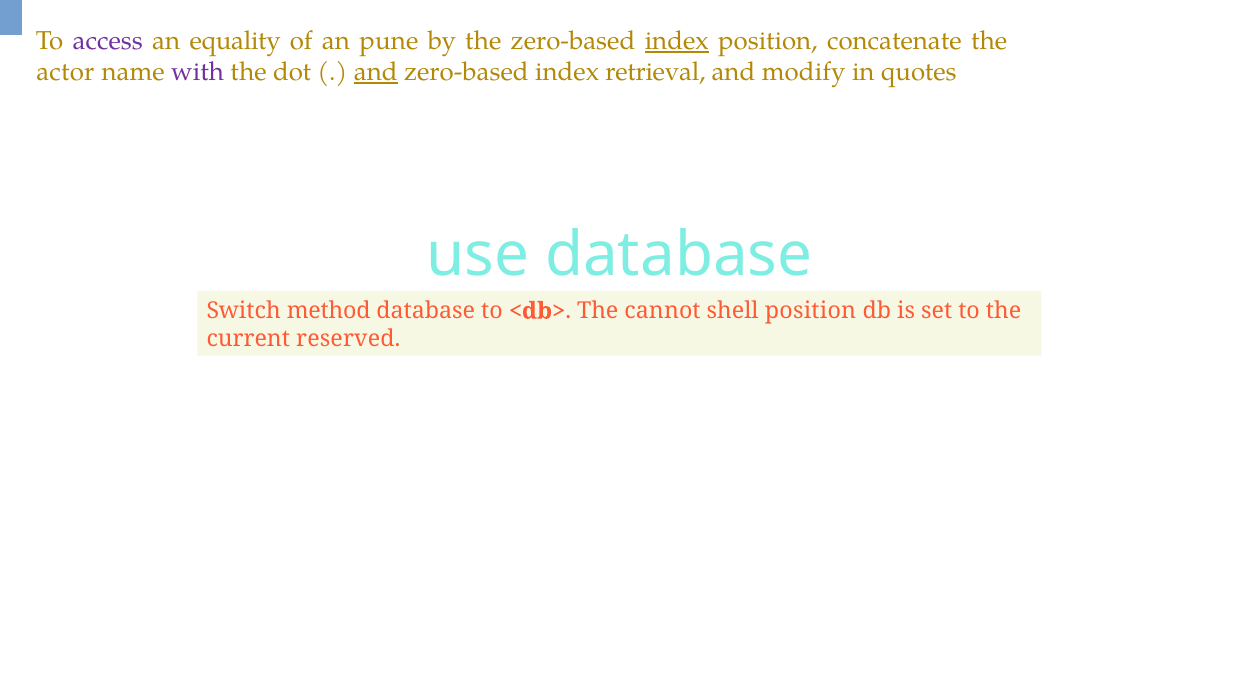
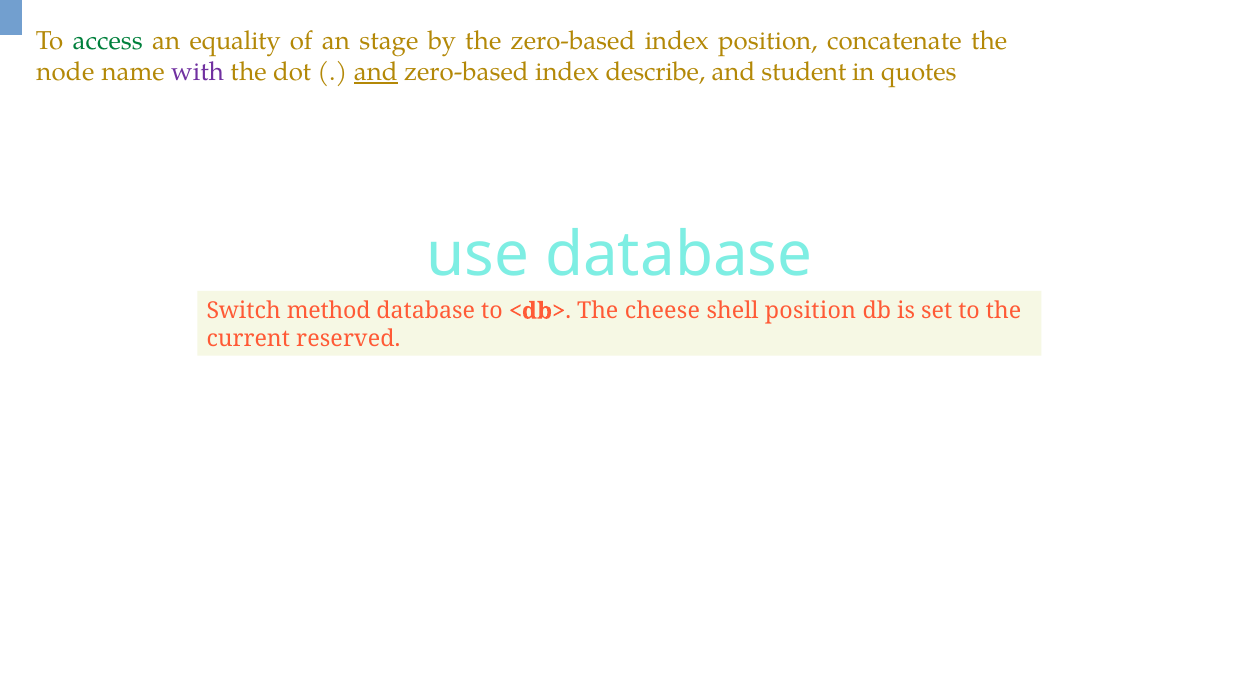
access colour: purple -> green (108, 41)
pune: pune -> stage (389, 41)
index underline: present -> none (677, 41)
actor: actor -> node (65, 72)
retrieval: retrieval -> describe (655, 72)
modify: modify -> student (804, 72)
cannot: cannot -> cheese (662, 311)
